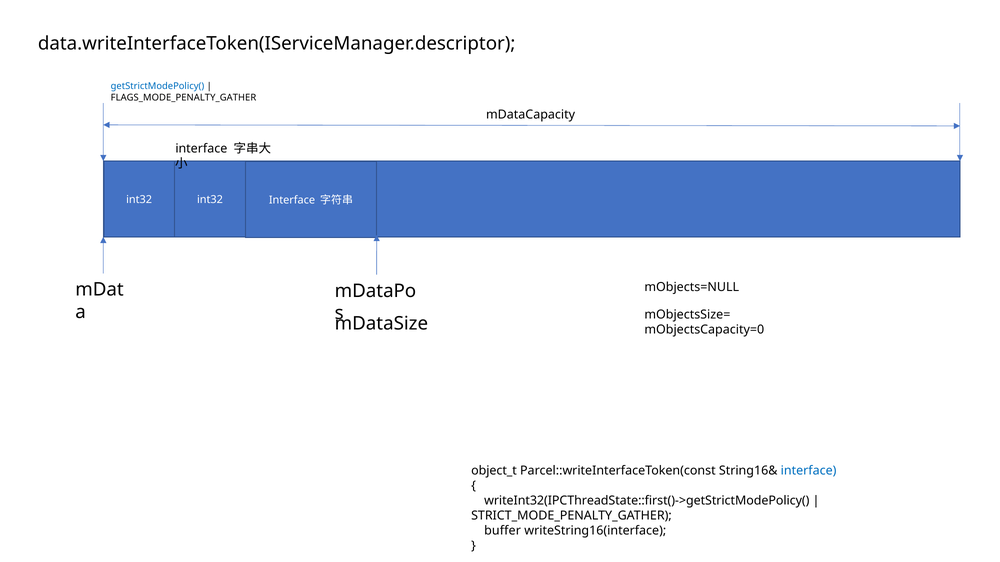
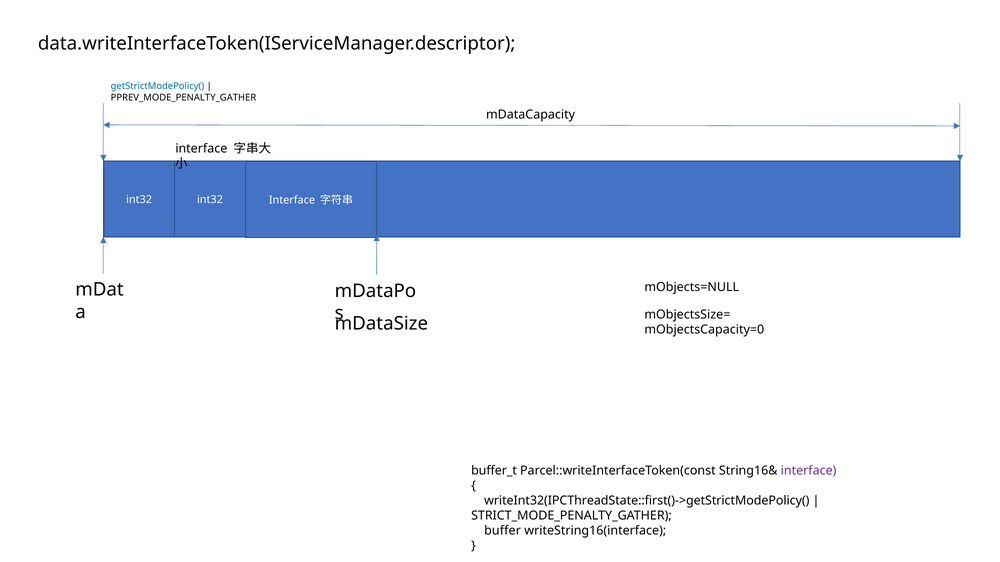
FLAGS_MODE_PENALTY_GATHER: FLAGS_MODE_PENALTY_GATHER -> PPREV_MODE_PENALTY_GATHER (183, 98)
object_t: object_t -> buffer_t (494, 471)
interface colour: blue -> purple (809, 471)
